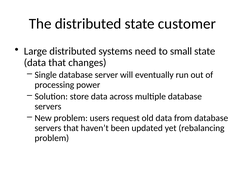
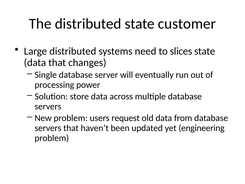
small: small -> slices (181, 51)
rebalancing: rebalancing -> engineering (202, 128)
